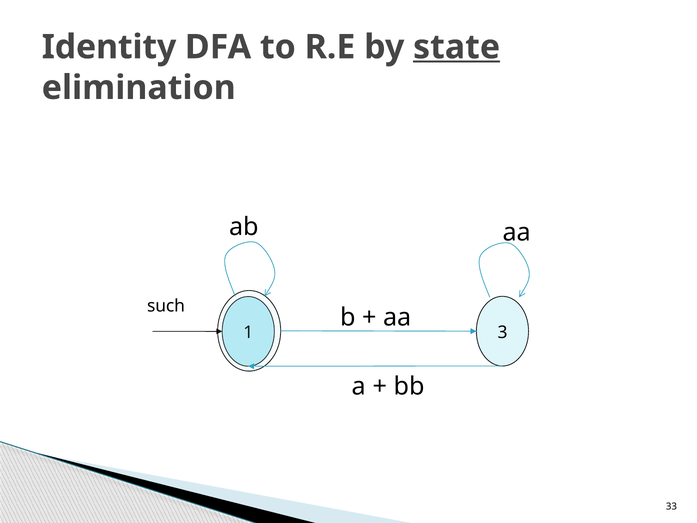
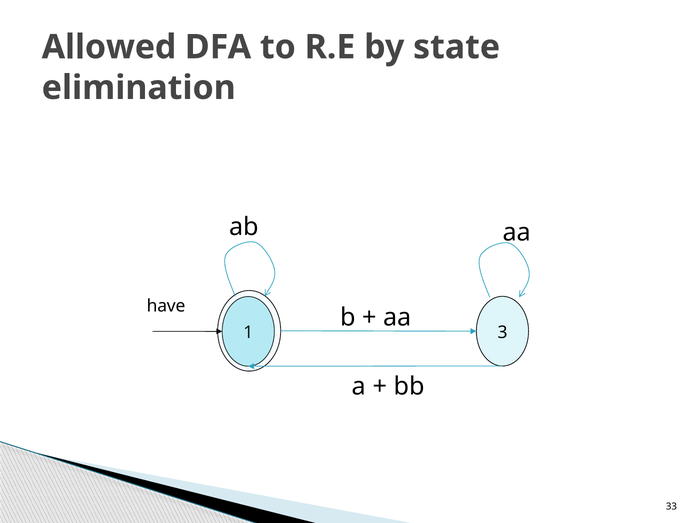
Identity: Identity -> Allowed (109, 47)
state underline: present -> none (457, 47)
such: such -> have (166, 306)
